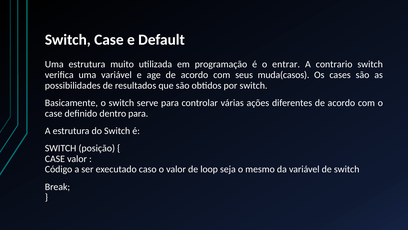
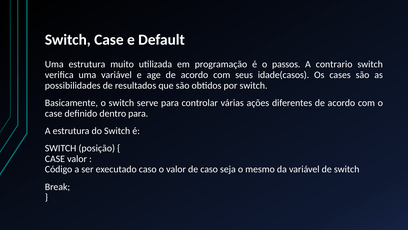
entrar: entrar -> passos (286, 64)
muda(casos: muda(casos -> idade(casos (284, 75)
de loop: loop -> caso (209, 169)
